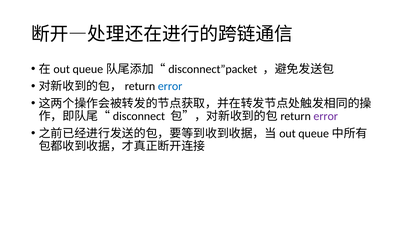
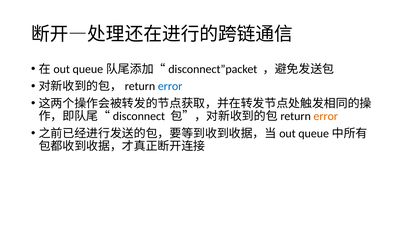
error colour: purple -> orange (326, 116)
